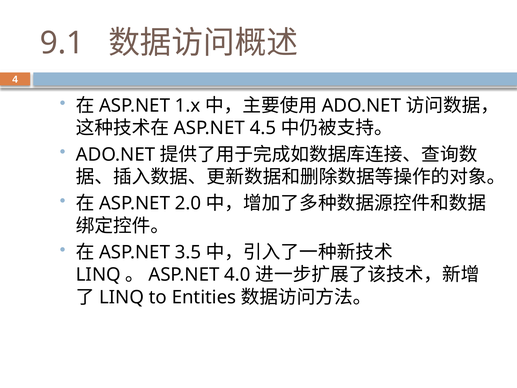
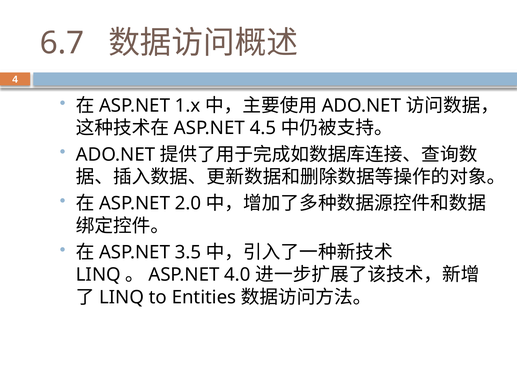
9.1: 9.1 -> 6.7 (62, 43)
